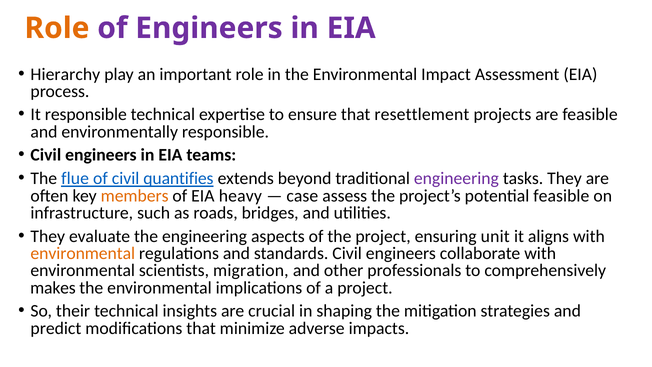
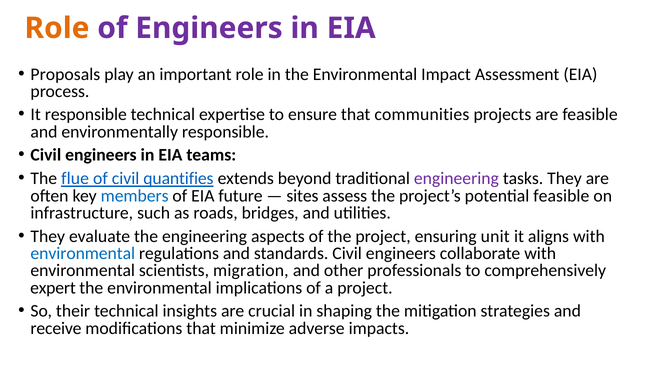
Hierarchy: Hierarchy -> Proposals (65, 74)
resettlement: resettlement -> communities (422, 115)
members colour: orange -> blue (135, 196)
heavy: heavy -> future (241, 196)
case: case -> sites (302, 196)
environmental colour: orange -> blue (83, 253)
makes: makes -> expert (53, 288)
predict: predict -> receive (56, 328)
